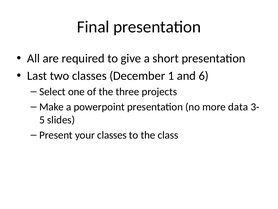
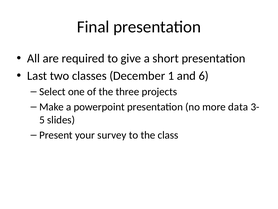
your classes: classes -> survey (112, 135)
